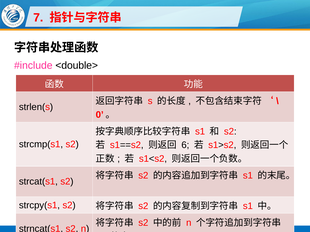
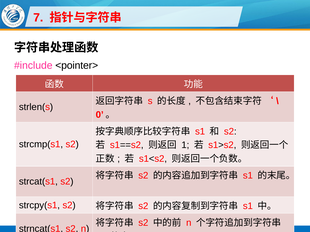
<double>: <double> -> <pointer> (77, 66)
6: 6 -> 1 (185, 145)
